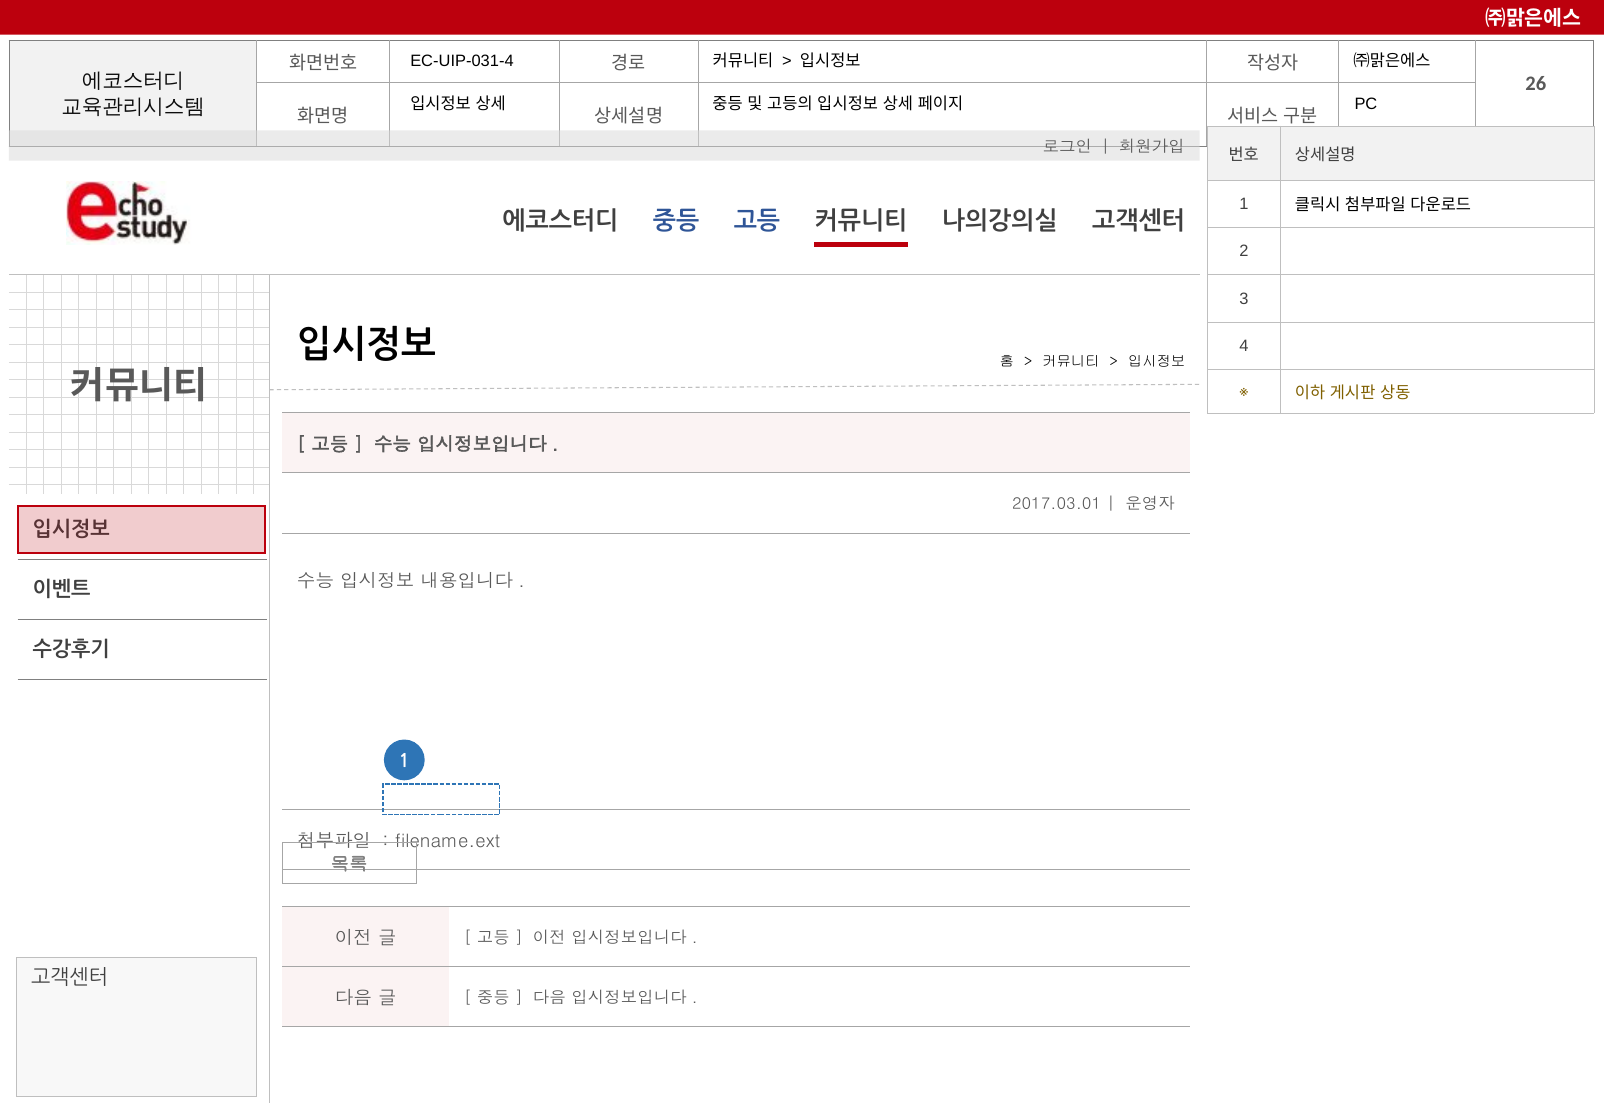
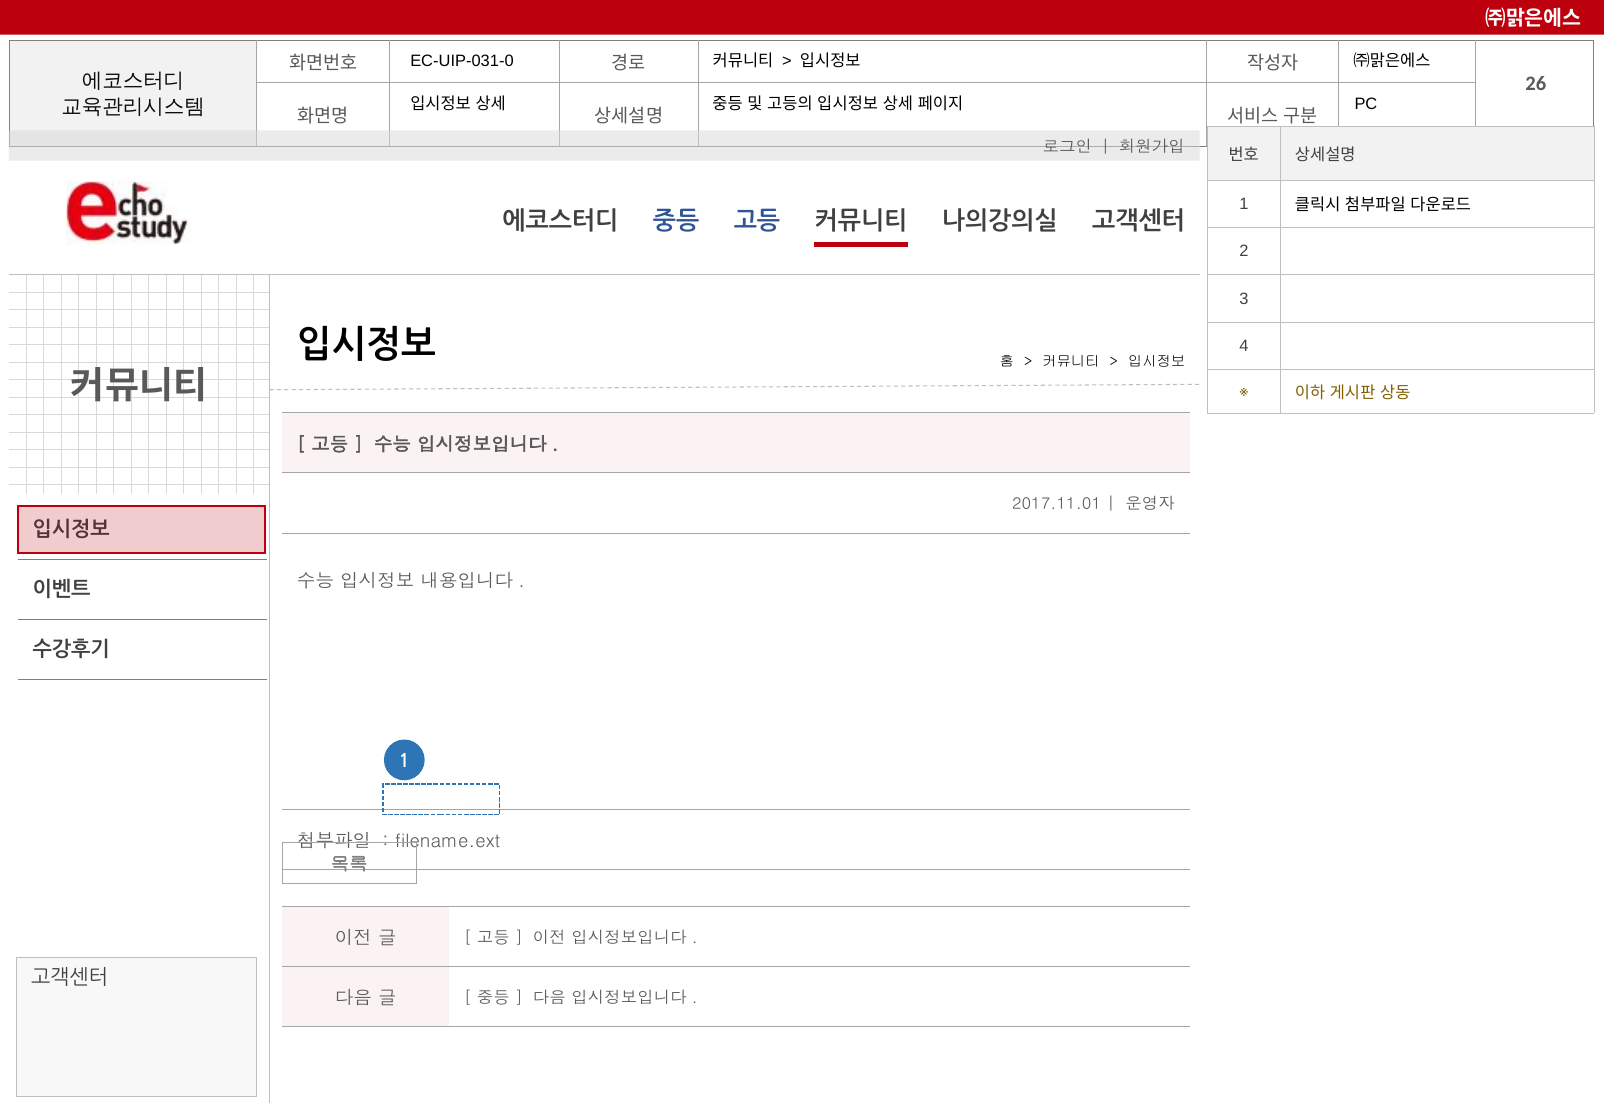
EC-UIP-031-4: EC-UIP-031-4 -> EC-UIP-031-0 (462, 61)
2017.03.01: 2017.03.01 -> 2017.11.01 (1057, 504)
